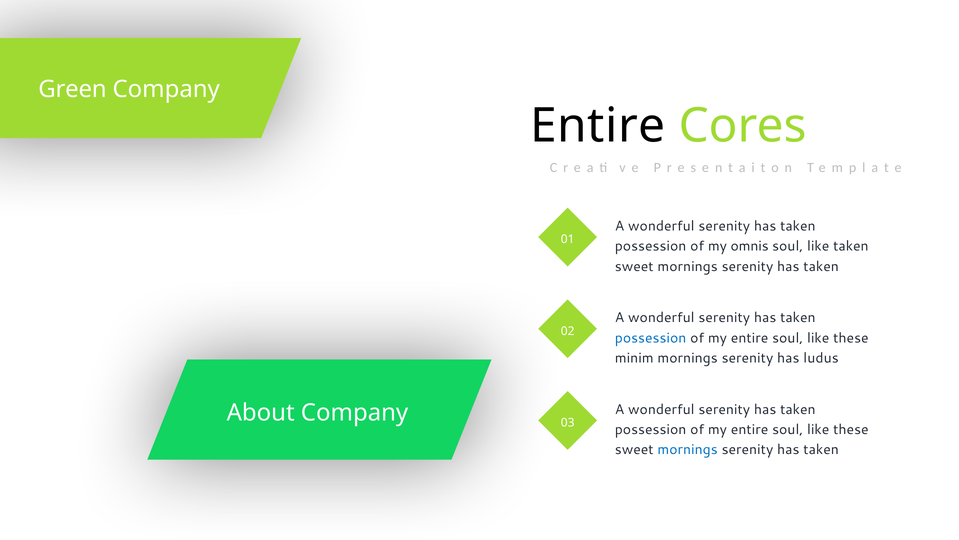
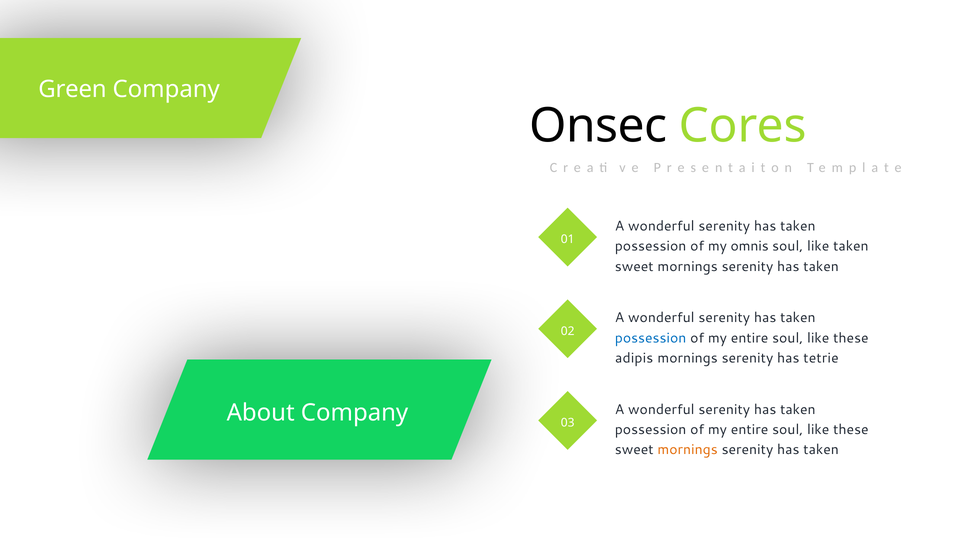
Entire: Entire -> Onsec (598, 126)
minim: minim -> adipis (634, 358)
ludus: ludus -> tetrie (821, 358)
mornings colour: blue -> orange (688, 449)
